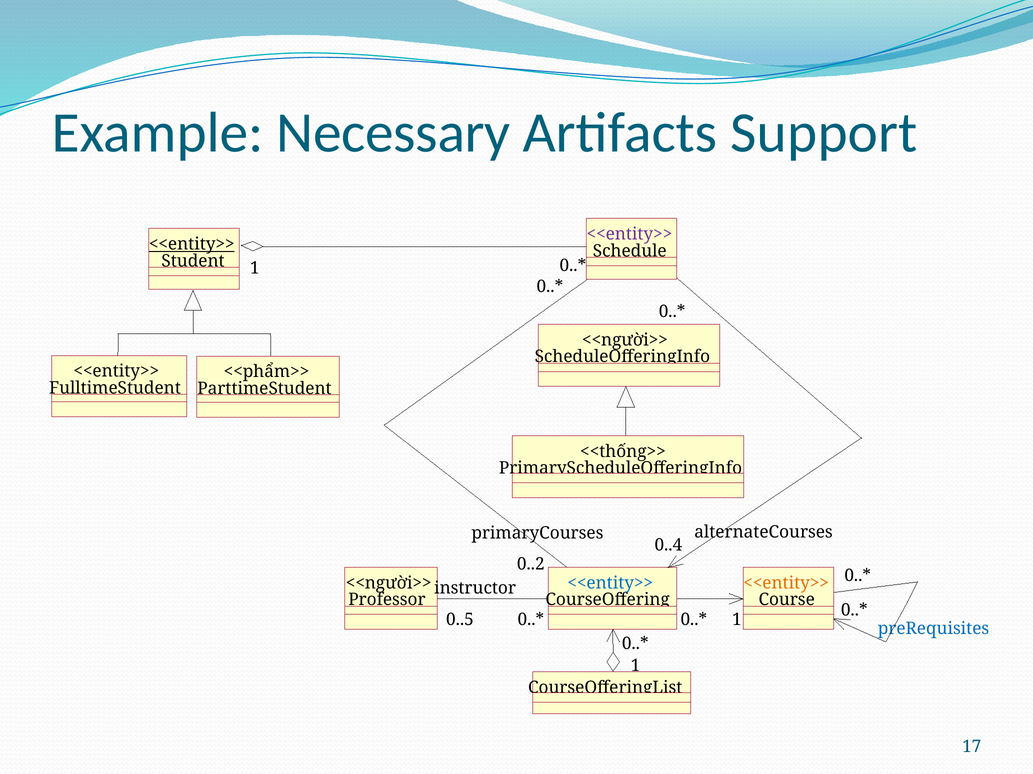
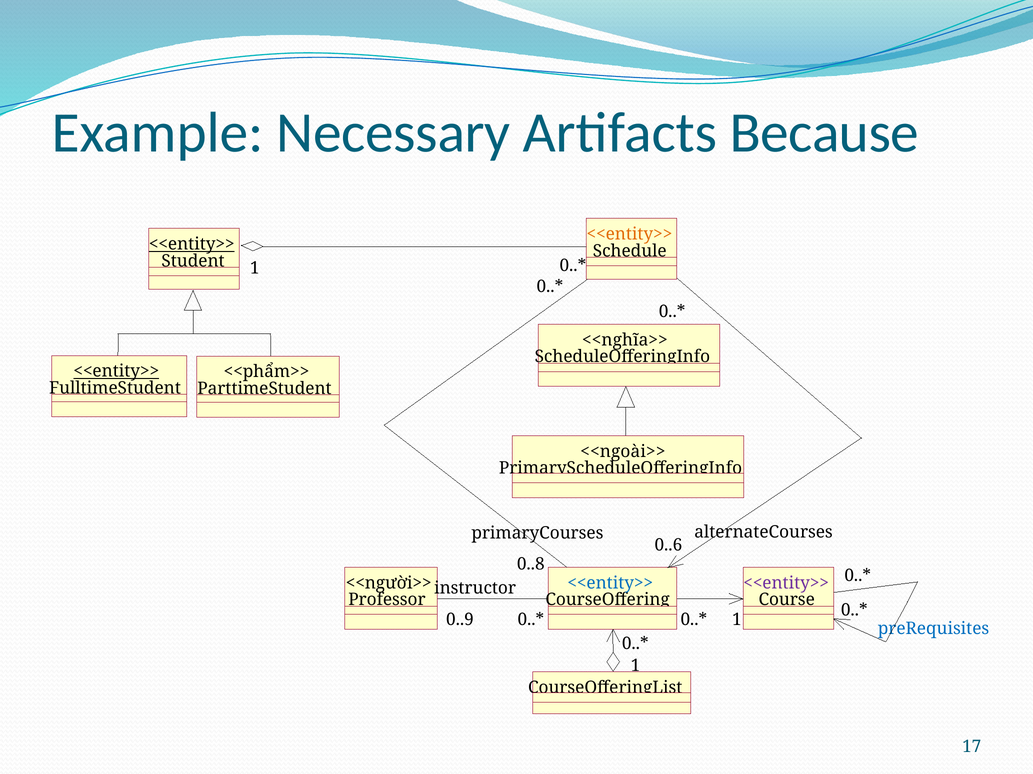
Support: Support -> Because (824, 133)
<<entity>> colour: purple -> orange (629, 234)
<<người>>: <<người>> -> <<nghĩa>> (625, 340)
<<entity>> underline: none -> present (116, 372)
<<thống>>: <<thống>> -> <<ngoài>> (623, 452)
0..4: 0..4 -> 0..6 (668, 545)
0..2: 0..2 -> 0..8 (531, 565)
<<entity>> colour: orange -> purple (786, 583)
0..5: 0..5 -> 0..9 (460, 620)
